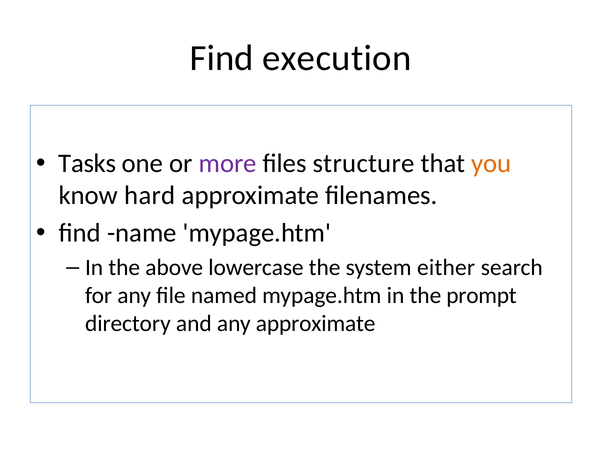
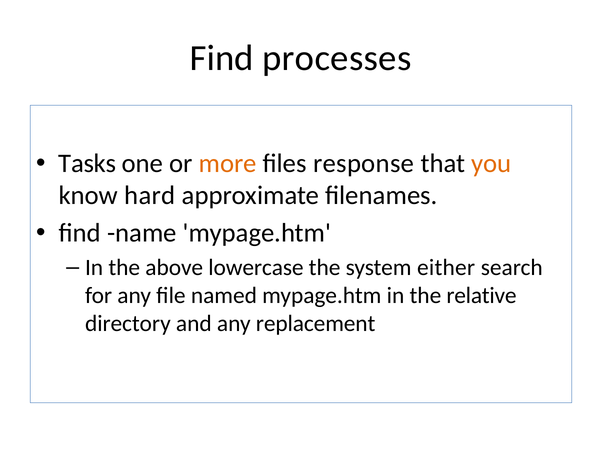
execution: execution -> processes (337, 58)
more colour: purple -> orange (228, 164)
structure: structure -> response (364, 164)
prompt: prompt -> relative (481, 296)
any approximate: approximate -> replacement (316, 324)
